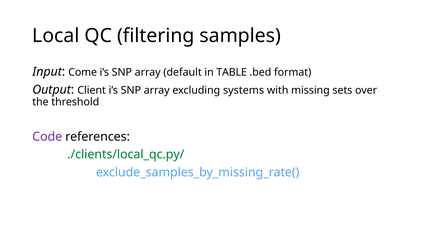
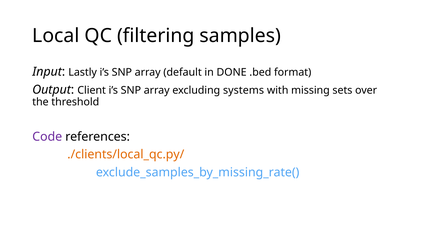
Come: Come -> Lastly (83, 72)
TABLE: TABLE -> DONE (232, 72)
./clients/local_qc.py/ colour: green -> orange (126, 154)
